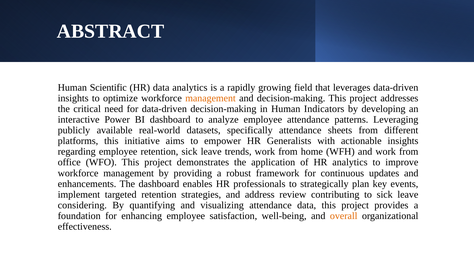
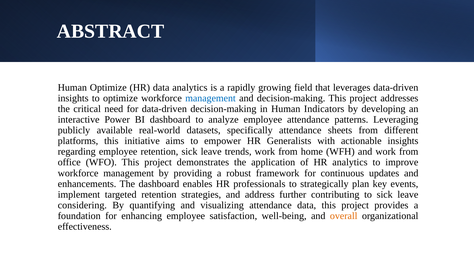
Human Scientific: Scientific -> Optimize (108, 87)
management colour: orange -> blue (210, 98)
review: review -> further (293, 194)
